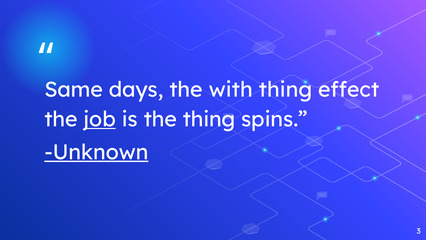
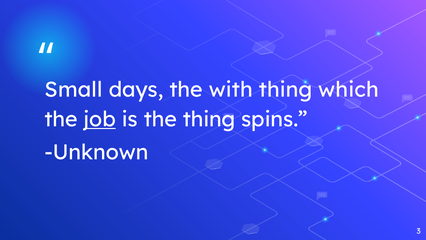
Same: Same -> Small (74, 90)
effect: effect -> which (349, 90)
Unknown underline: present -> none (96, 152)
